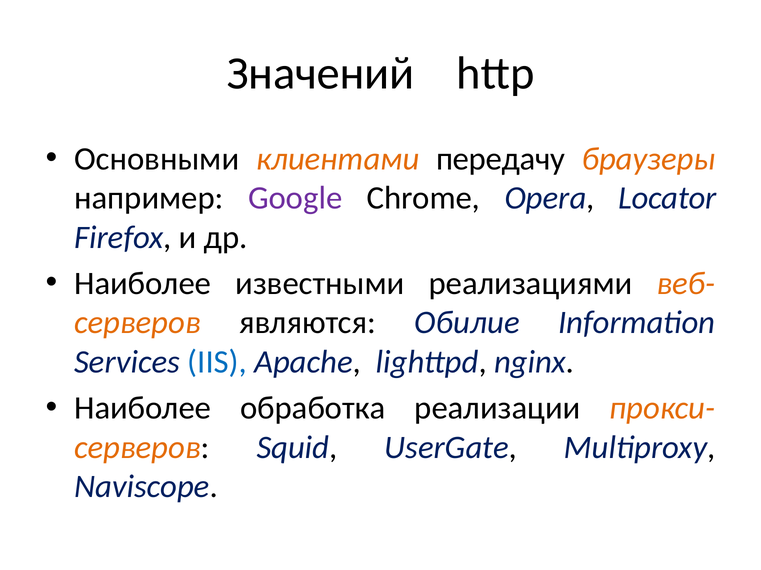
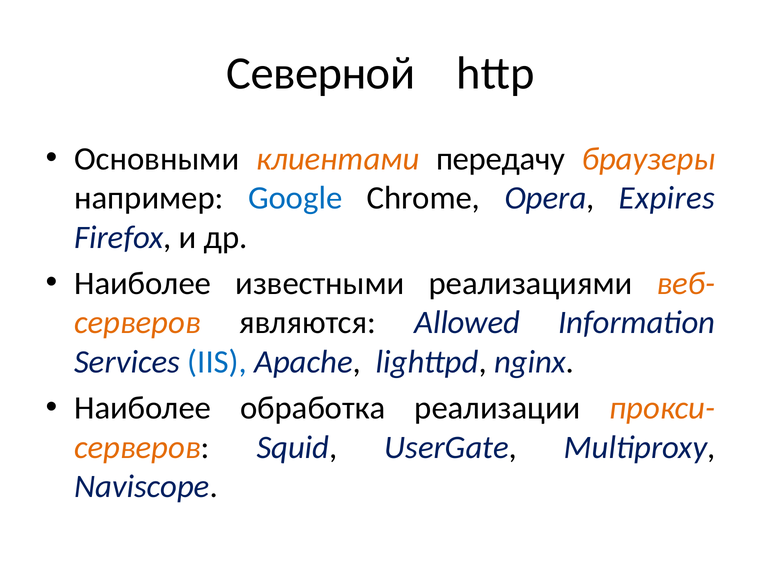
Значений: Значений -> Северной (321, 74)
Google colour: purple -> blue (295, 198)
Locator: Locator -> Expires (667, 198)
Обилие: Обилие -> Allowed (467, 323)
